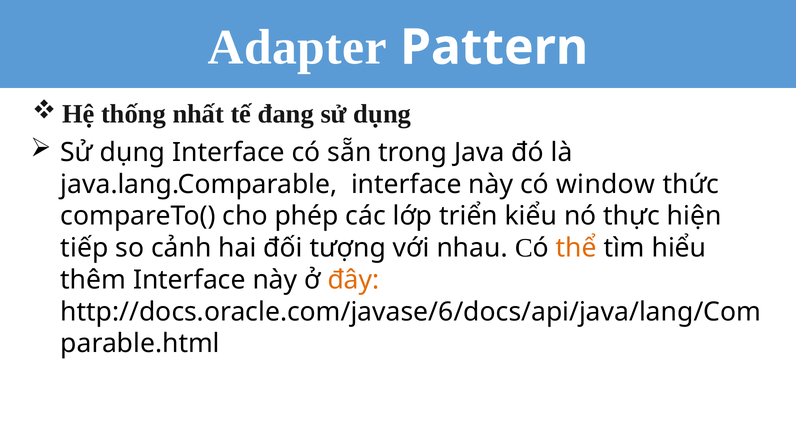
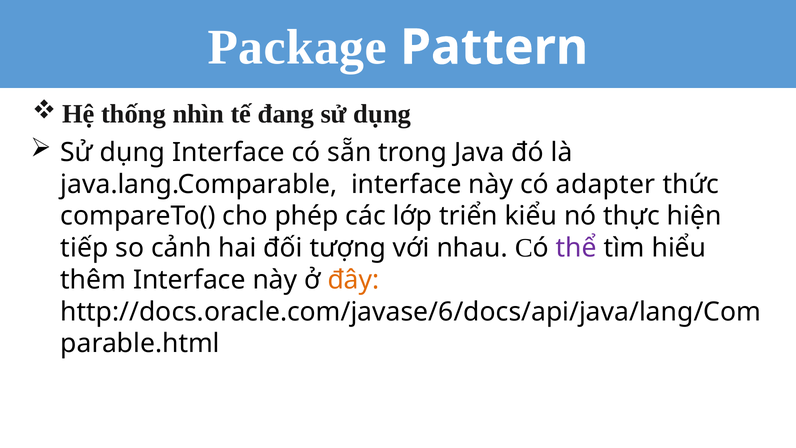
Adapter: Adapter -> Package (297, 47)
nhất: nhất -> nhìn (198, 114)
window: window -> adapter (606, 184)
thể colour: orange -> purple (576, 248)
